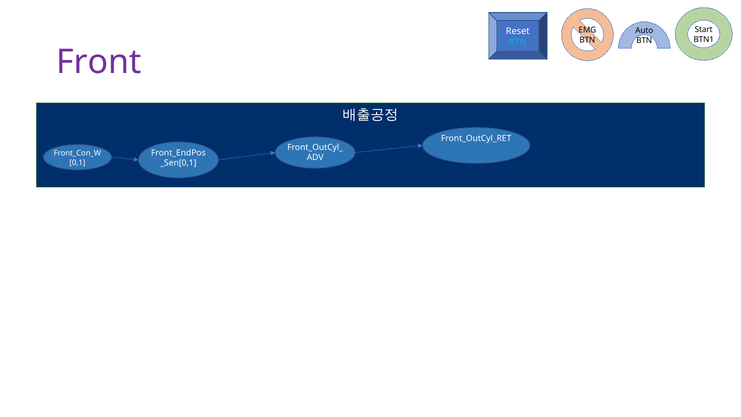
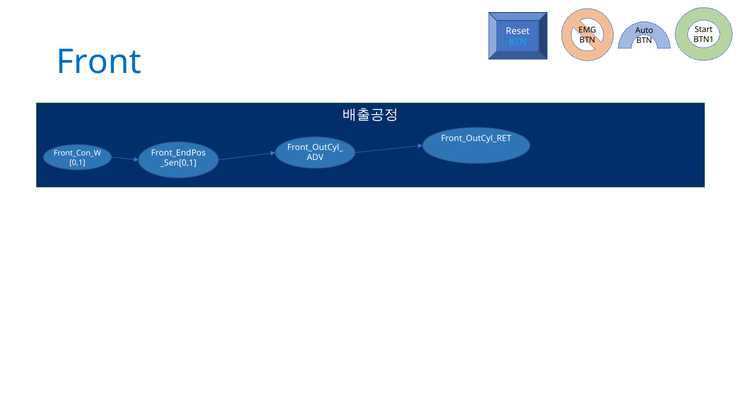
Front colour: purple -> blue (99, 62)
